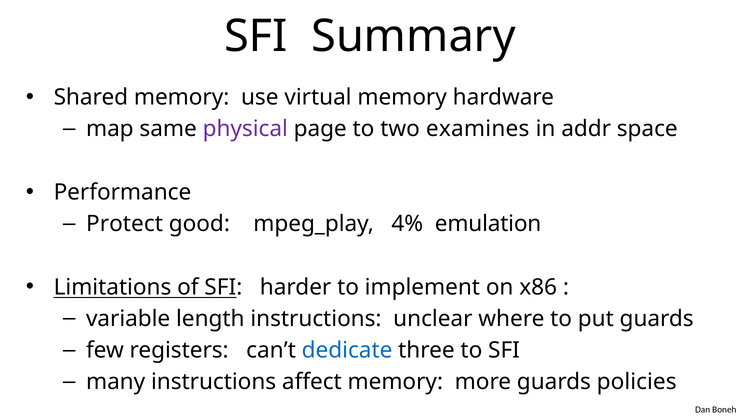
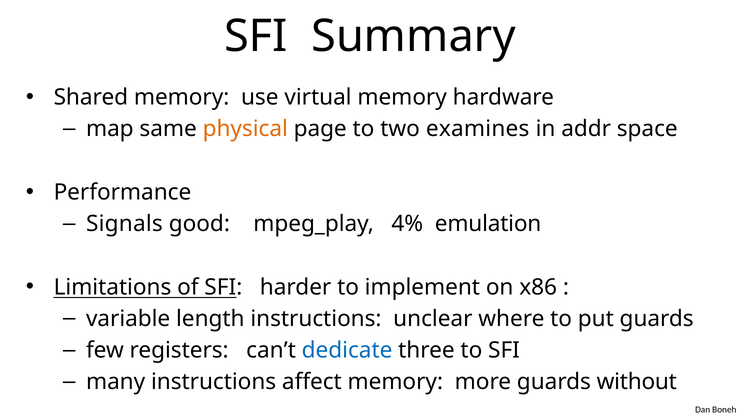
physical colour: purple -> orange (245, 129)
Protect: Protect -> Signals (124, 224)
policies: policies -> without (637, 382)
